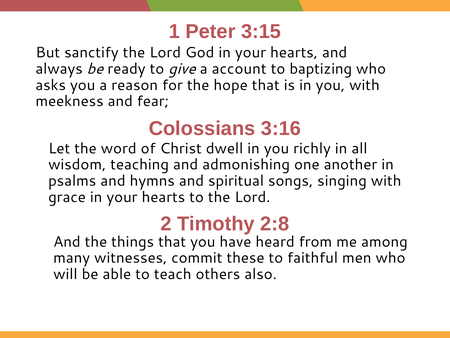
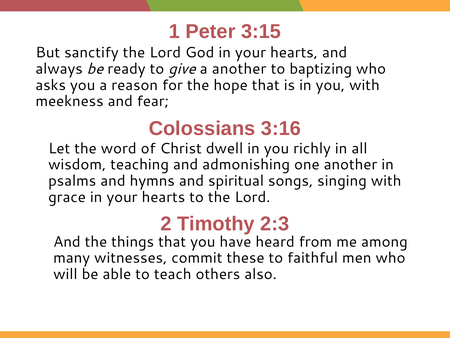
a account: account -> another (239, 69)
2:8: 2:8 -> 2:3 (275, 223)
